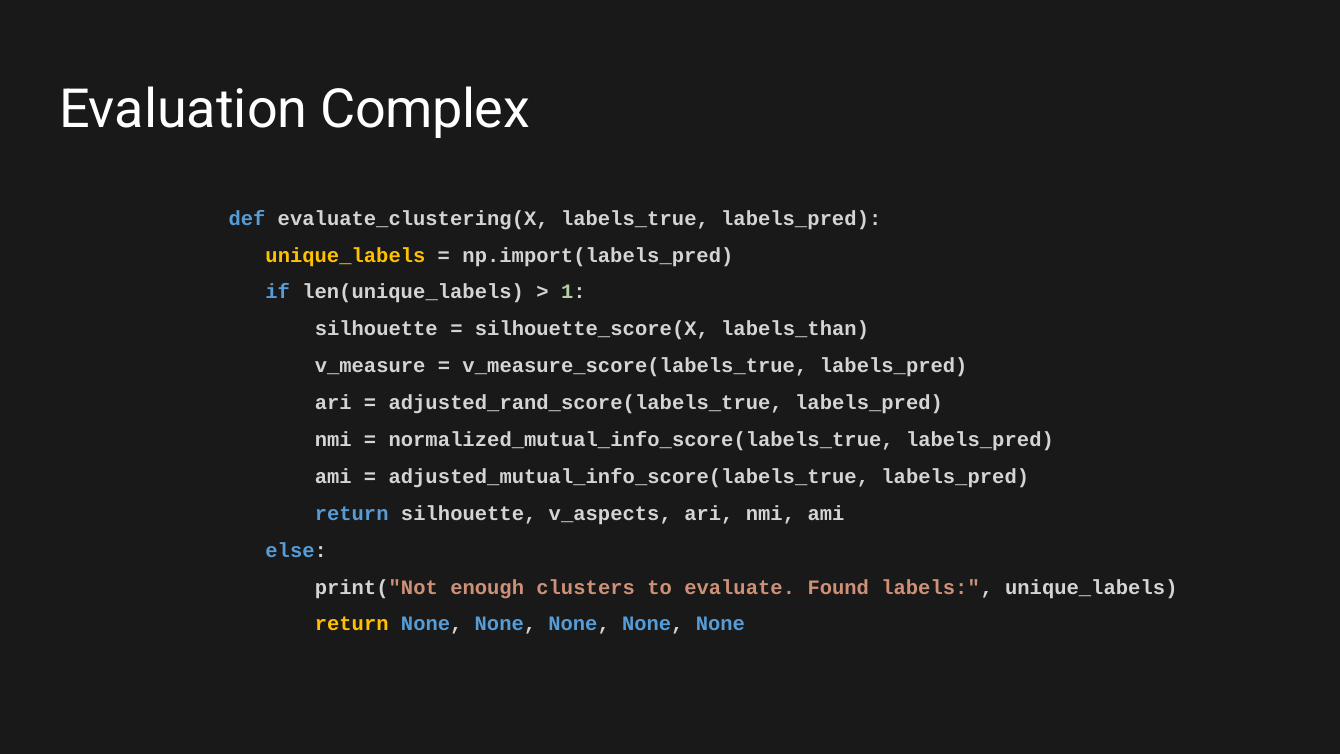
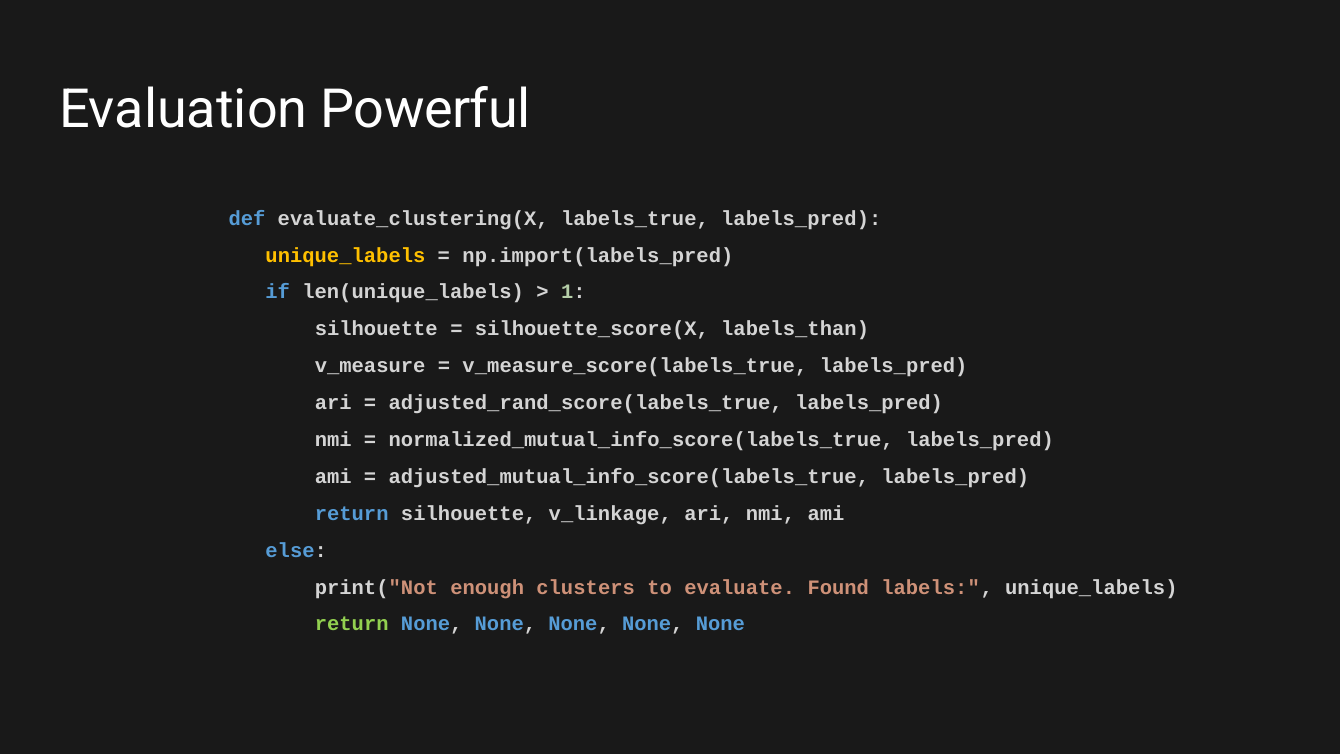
Complex: Complex -> Powerful (425, 110)
v_aspects: v_aspects -> v_linkage (610, 513)
return colour: yellow -> light green (352, 624)
